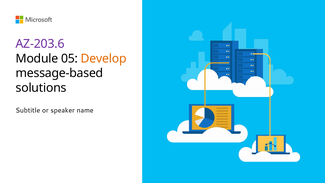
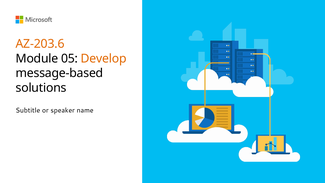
AZ-203.6 colour: purple -> orange (40, 44)
